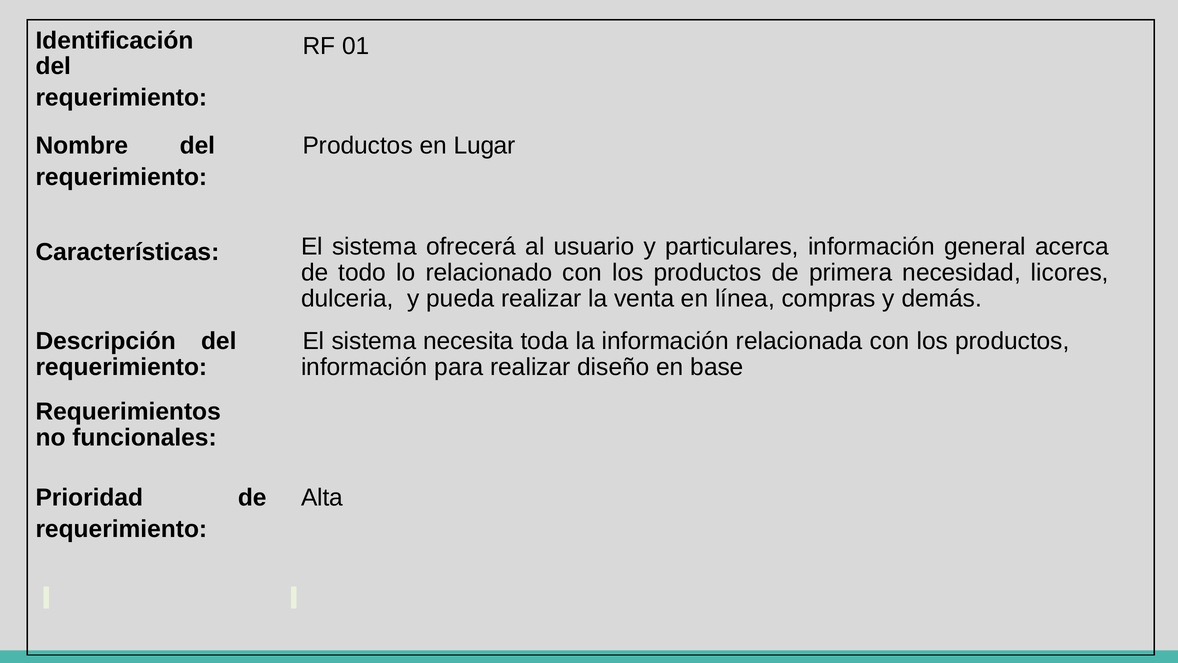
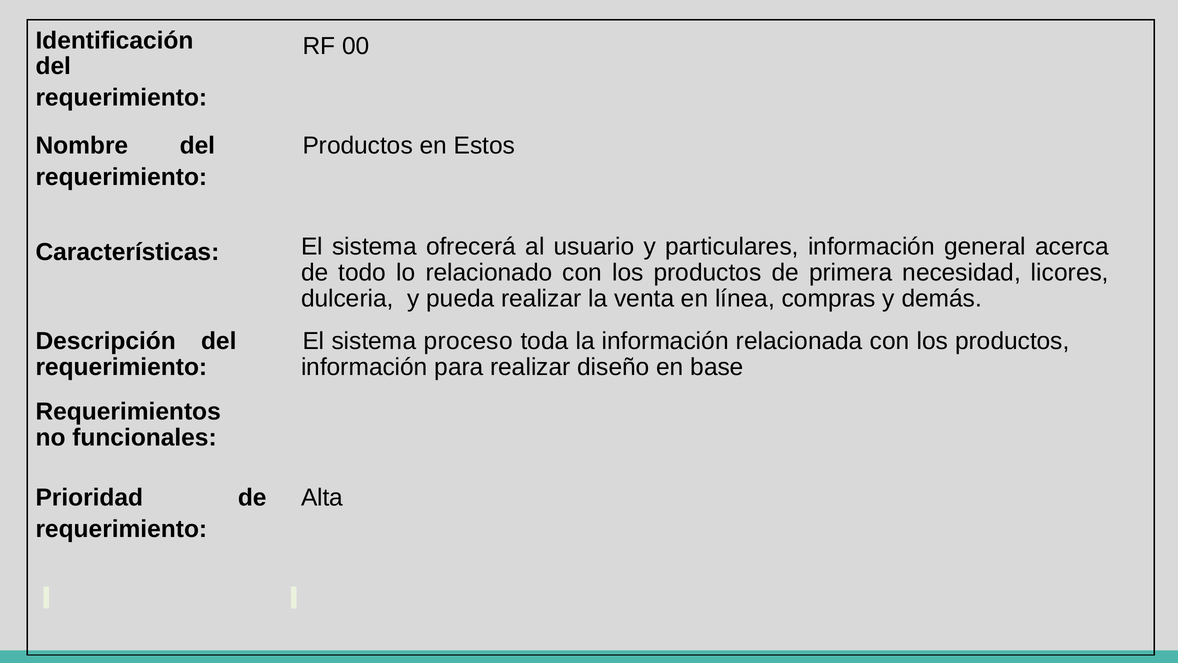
01: 01 -> 00 (356, 46)
Lugar: Lugar -> Estos (484, 146)
necesita: necesita -> proceso (468, 341)
